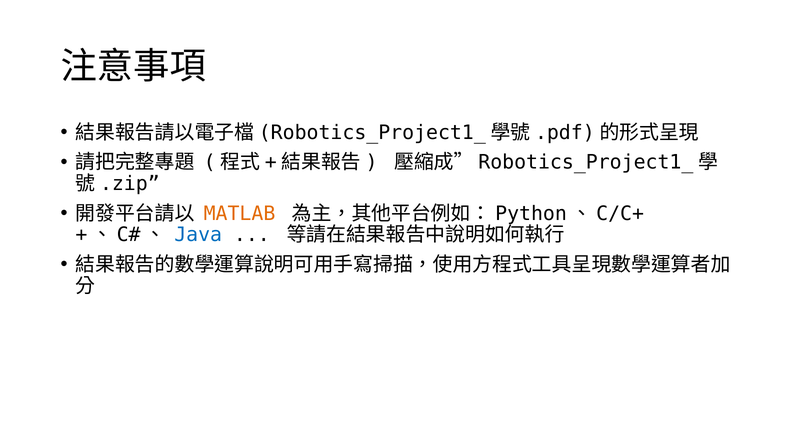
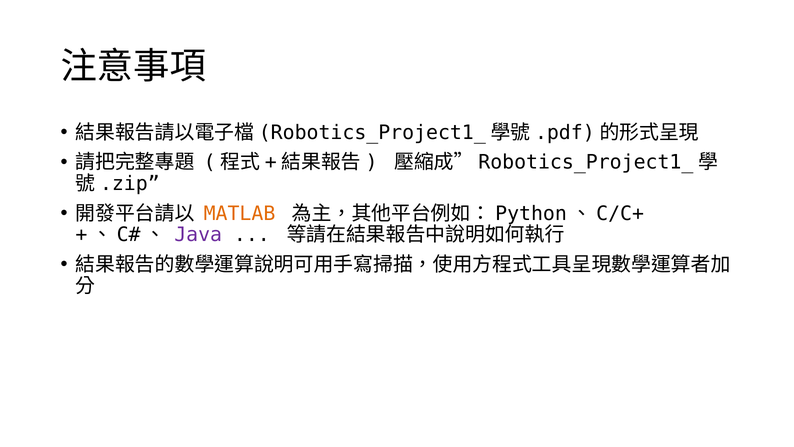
Java colour: blue -> purple (198, 235)
